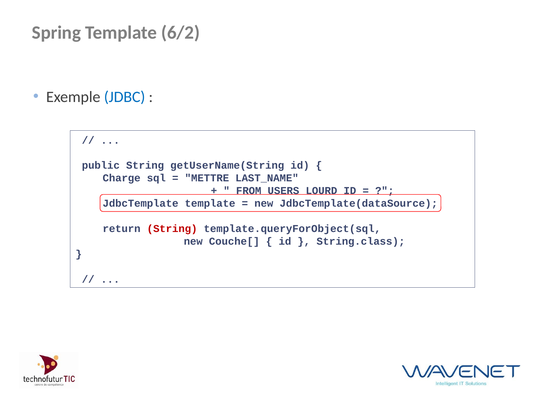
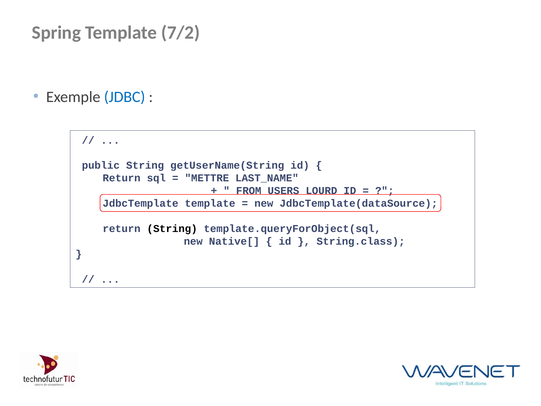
6/2: 6/2 -> 7/2 (181, 33)
Charge: Charge -> Return (122, 178)
String colour: red -> black (172, 229)
Couche[: Couche[ -> Native[ (234, 241)
